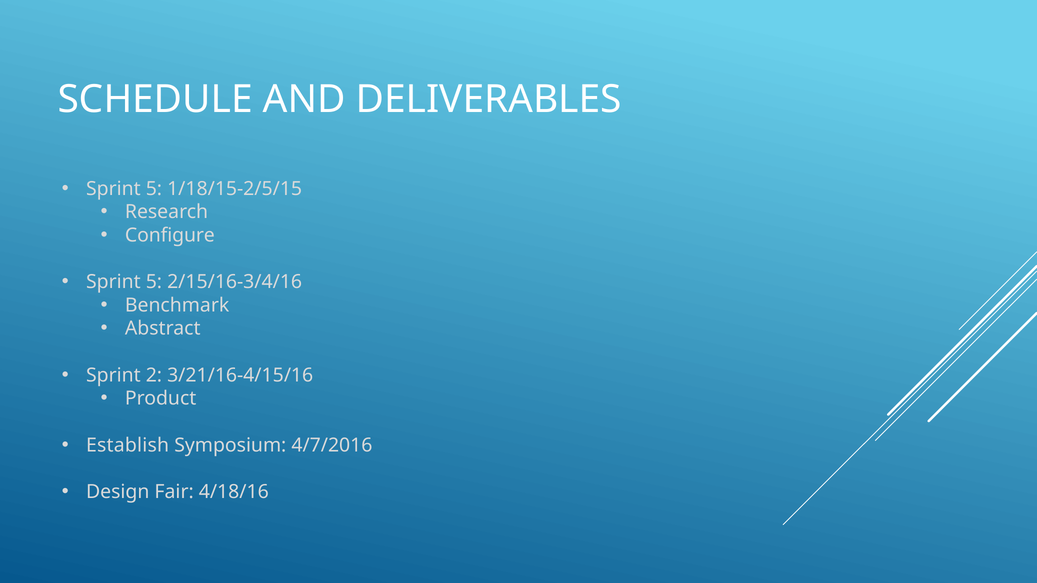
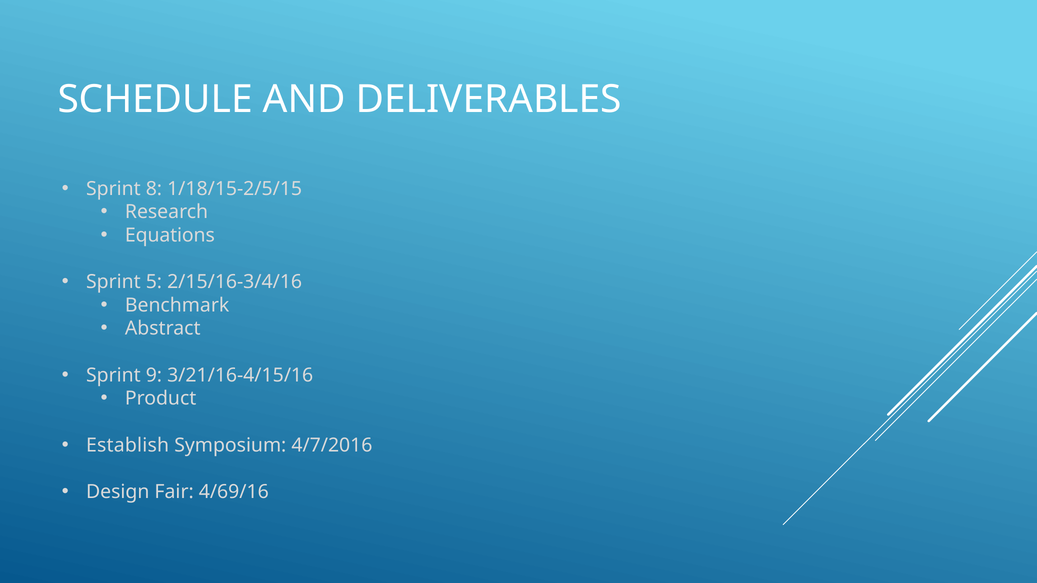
5: 5 -> 8 (154, 189)
Configure: Configure -> Equations (170, 235)
2: 2 -> 9 (154, 375)
4/18/16: 4/18/16 -> 4/69/16 (234, 492)
